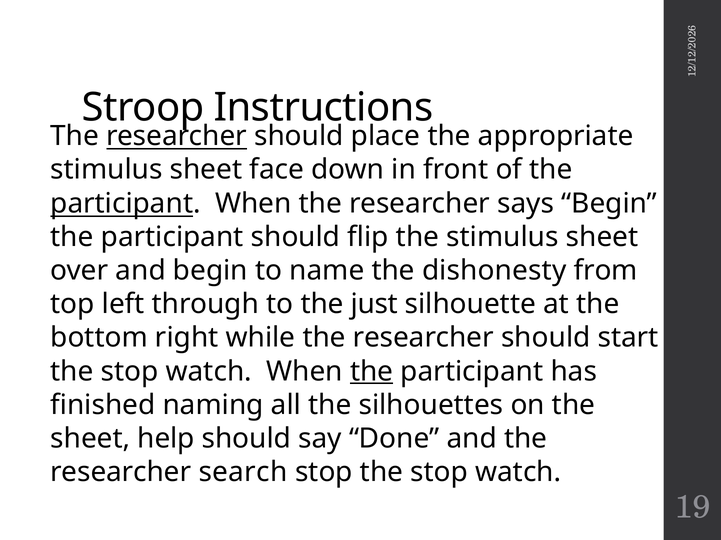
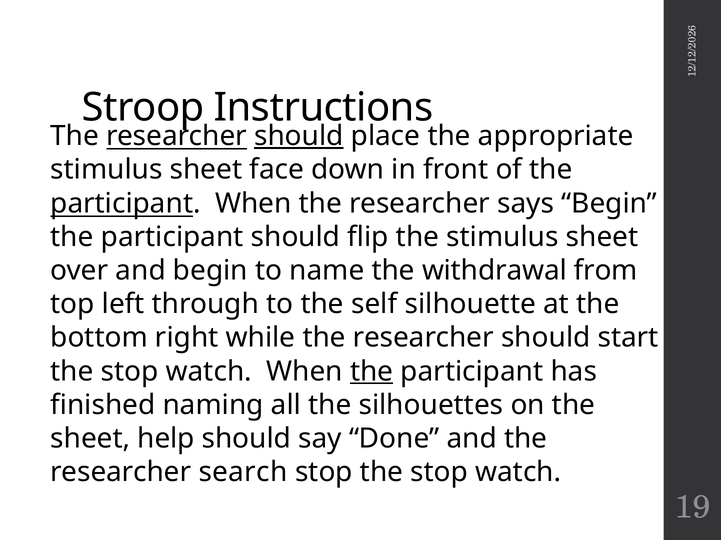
should underline: none -> present (299, 136)
dishonesty: dishonesty -> withdrawal (494, 271)
just: just -> self (374, 305)
